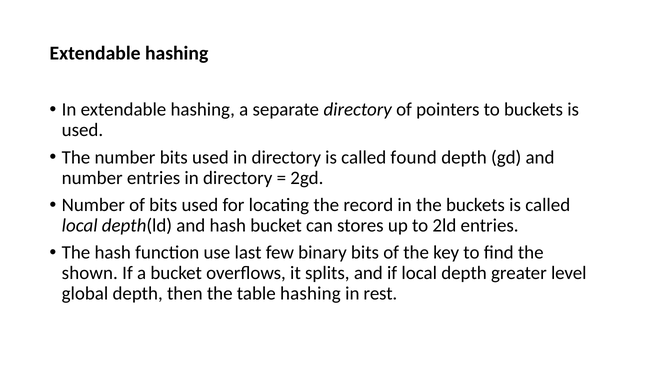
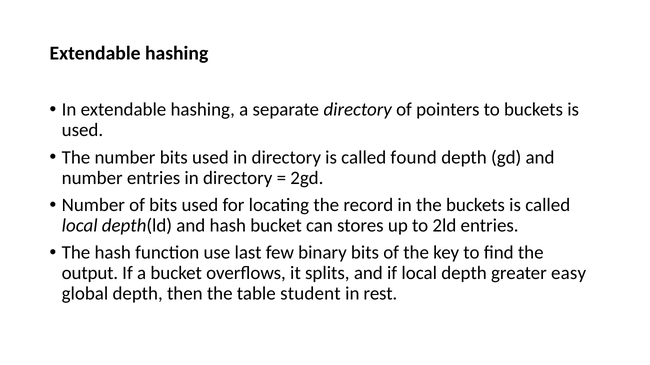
shown: shown -> output (90, 274)
level: level -> easy (569, 274)
table hashing: hashing -> student (310, 294)
